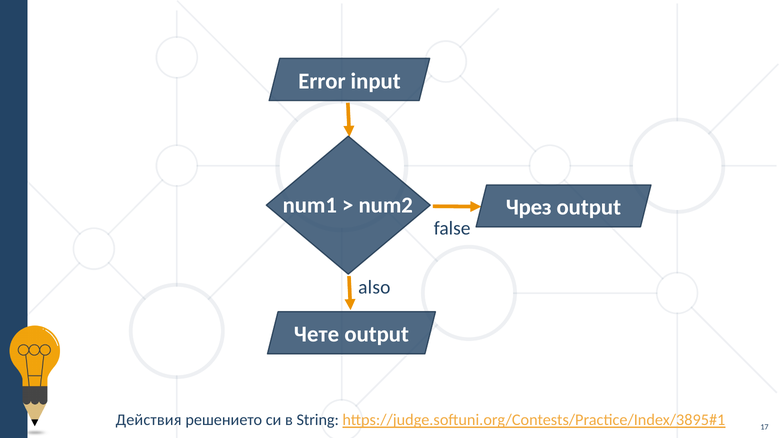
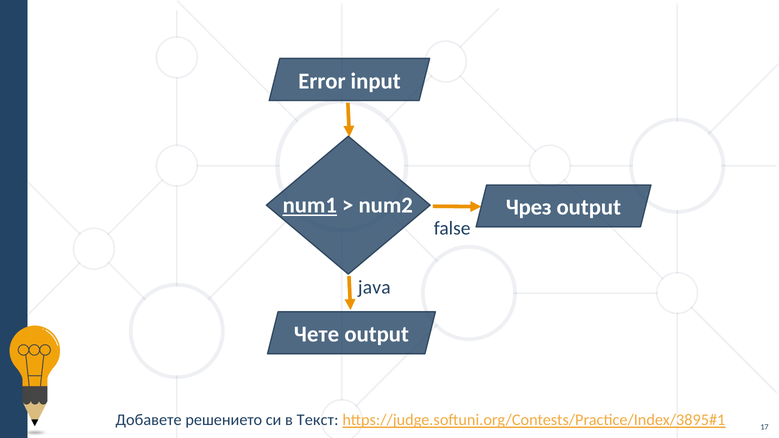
num1 underline: none -> present (310, 205)
also: also -> java (374, 287)
Действия: Действия -> Добавете (149, 420)
String: String -> Текст (318, 420)
